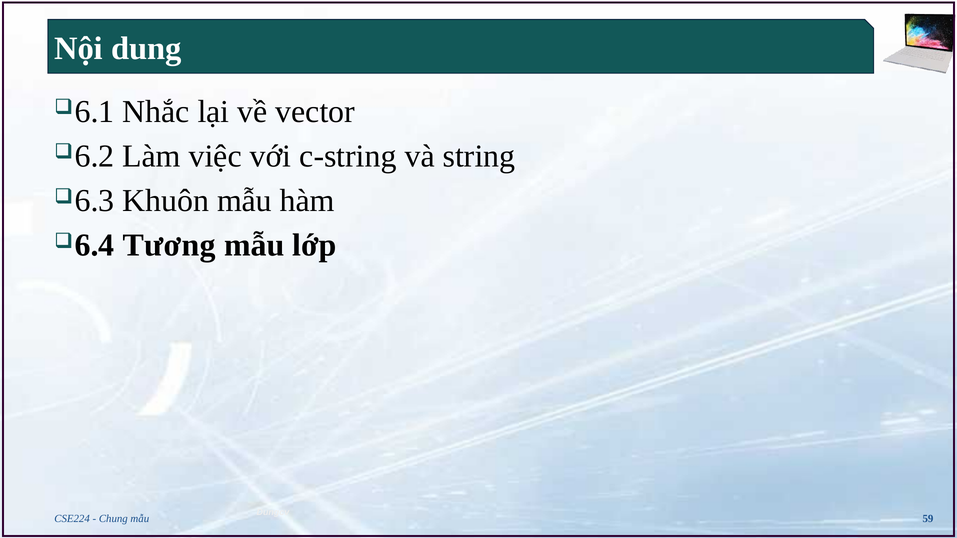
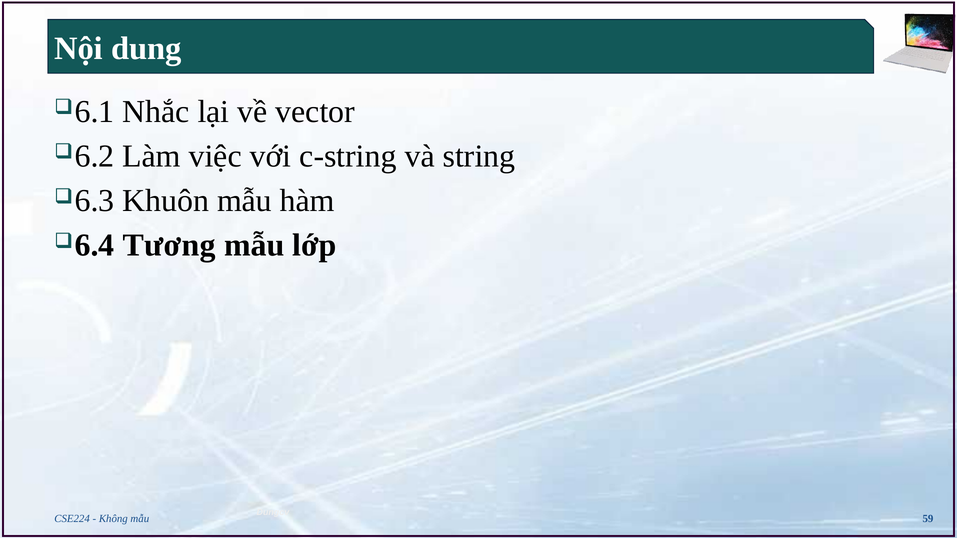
Chung: Chung -> Không (113, 519)
